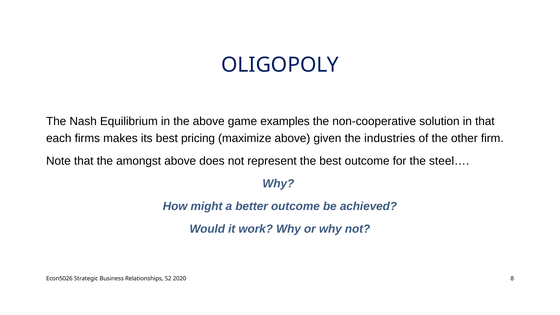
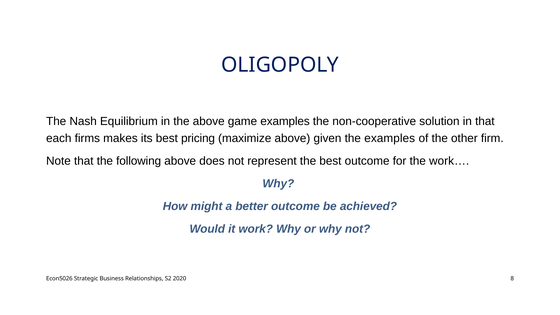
the industries: industries -> examples (390, 138)
amongst: amongst -> following (139, 161)
steel…: steel… -> work… (449, 161)
